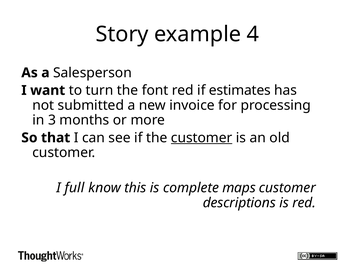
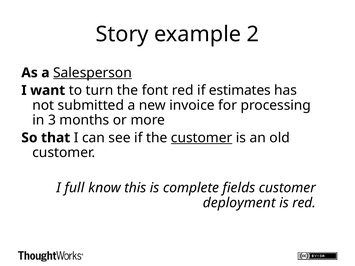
4: 4 -> 2 (253, 34)
Salesperson underline: none -> present (92, 73)
maps: maps -> fields (239, 188)
descriptions: descriptions -> deployment (239, 203)
